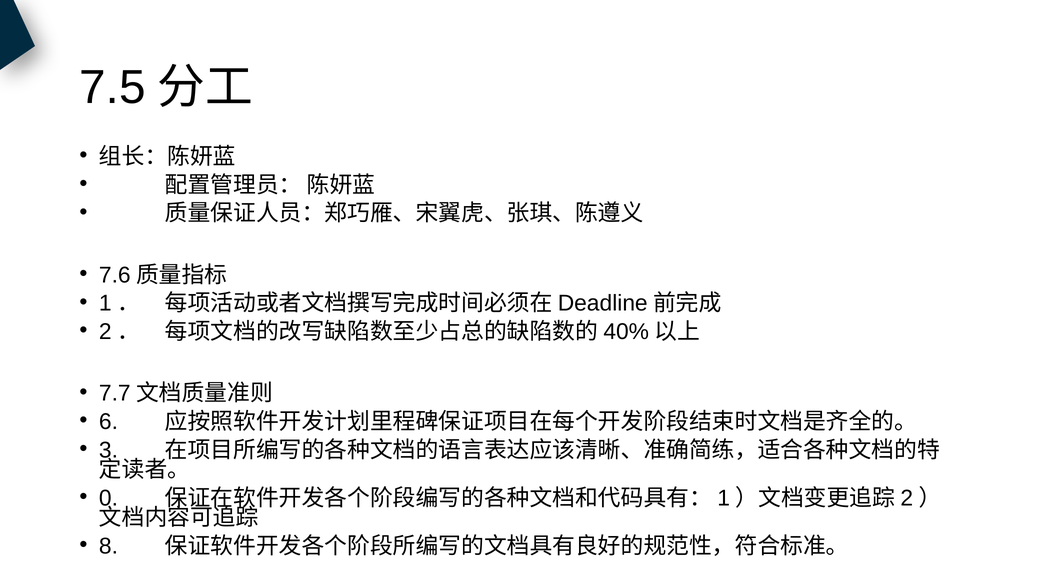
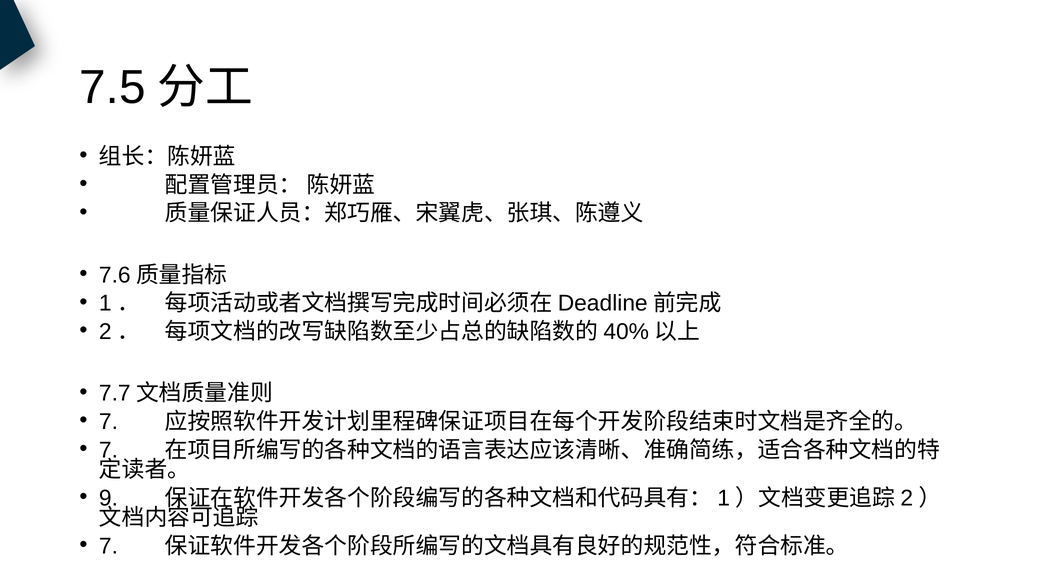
6: 6 -> 7 (108, 422)
3: 3 -> 7 (108, 450)
0: 0 -> 9 (108, 498)
8: 8 -> 7 (108, 546)
